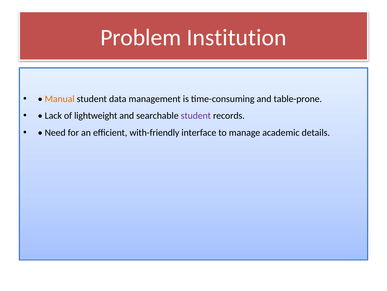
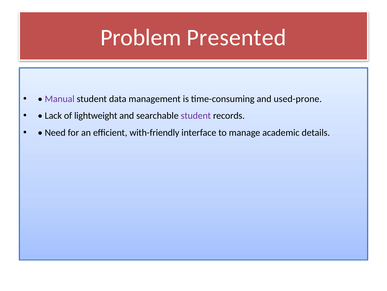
Institution: Institution -> Presented (236, 37)
Manual colour: orange -> purple (60, 99)
table-prone: table-prone -> used-prone (298, 99)
